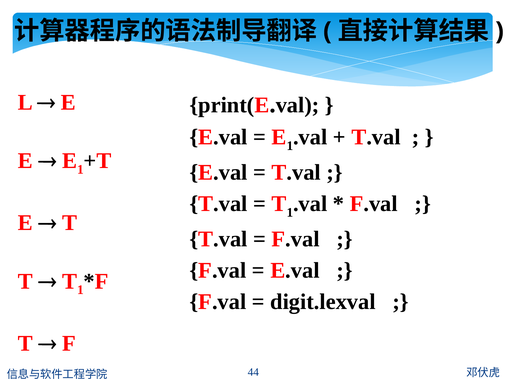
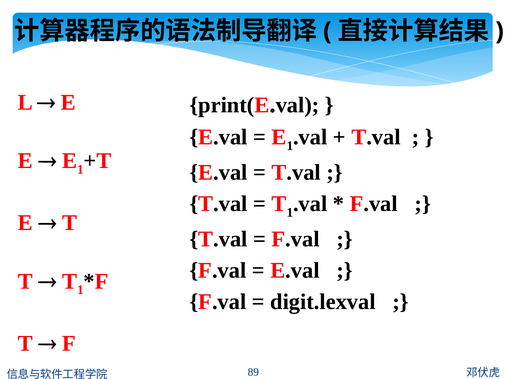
44: 44 -> 89 (253, 372)
